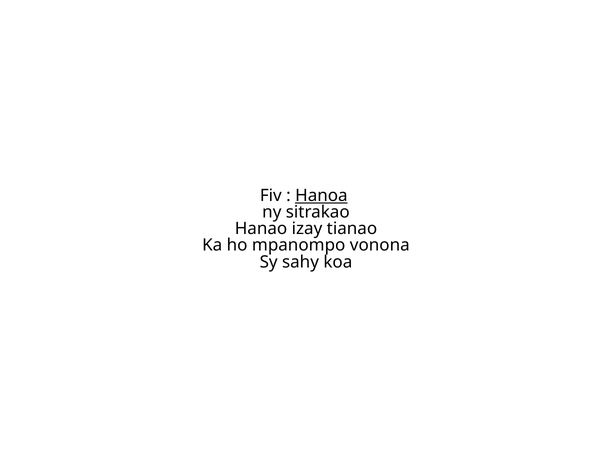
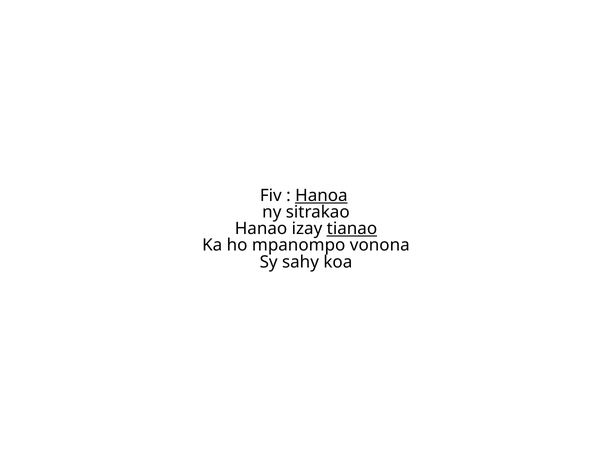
tianao underline: none -> present (352, 229)
